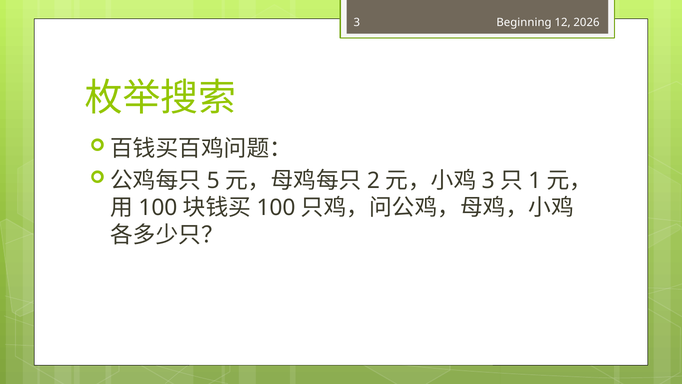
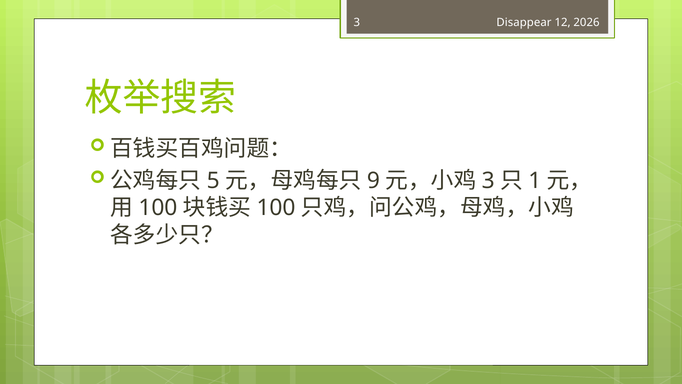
Beginning: Beginning -> Disappear (524, 23)
2: 2 -> 9 (373, 180)
